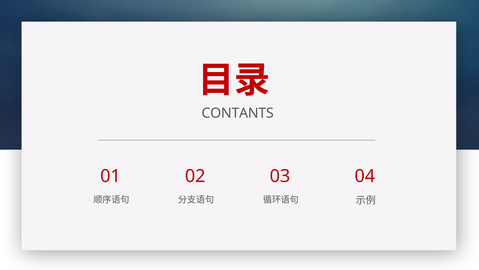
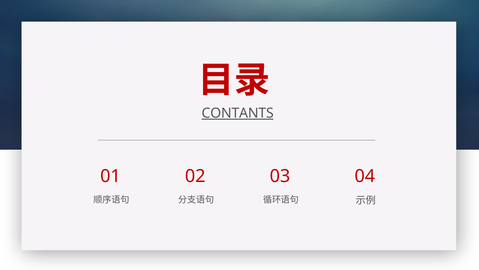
CONTANTS underline: none -> present (238, 113)
